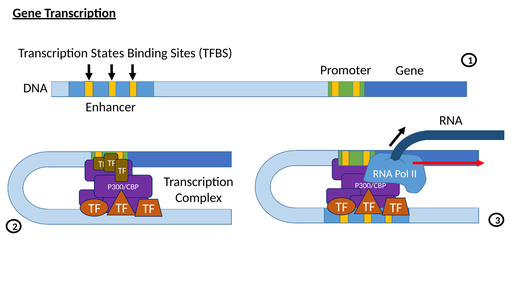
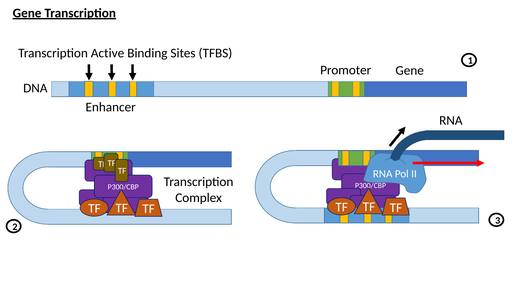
States: States -> Active (108, 53)
